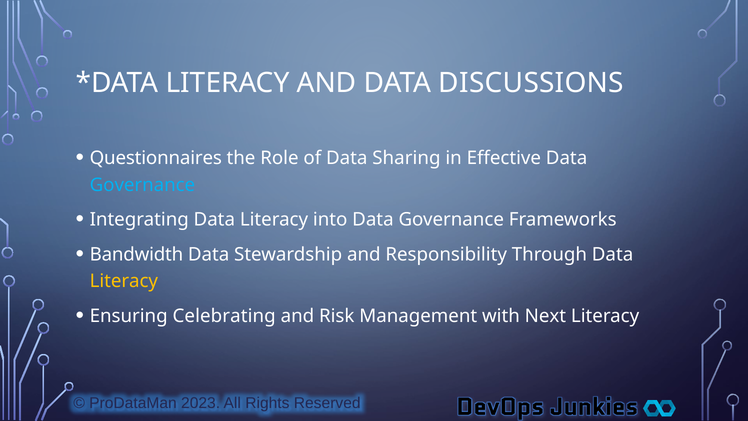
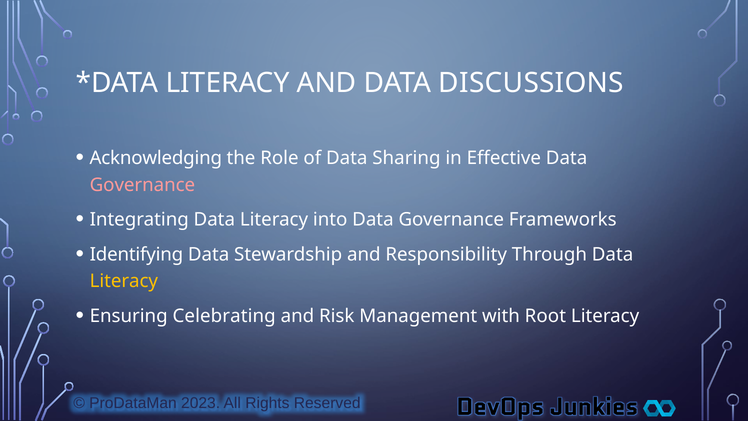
Questionnaires: Questionnaires -> Acknowledging (156, 158)
Governance colour: light blue -> pink (142, 185)
Bandwidth: Bandwidth -> Identifying (136, 254)
Next: Next -> Root (545, 316)
